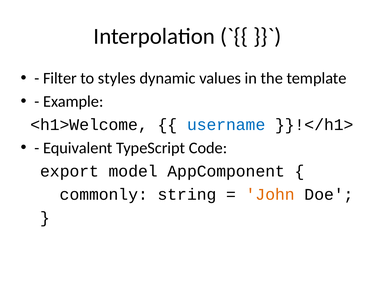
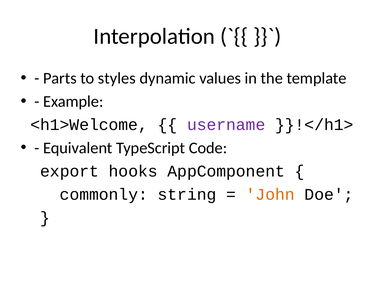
Filter: Filter -> Parts (60, 78)
username colour: blue -> purple (226, 125)
model: model -> hooks (133, 171)
